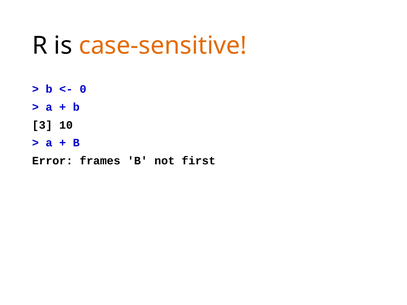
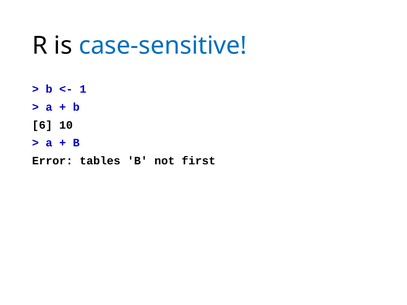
case-sensitive colour: orange -> blue (163, 46)
0: 0 -> 1 (83, 89)
3: 3 -> 6 (42, 125)
frames: frames -> tables (100, 161)
